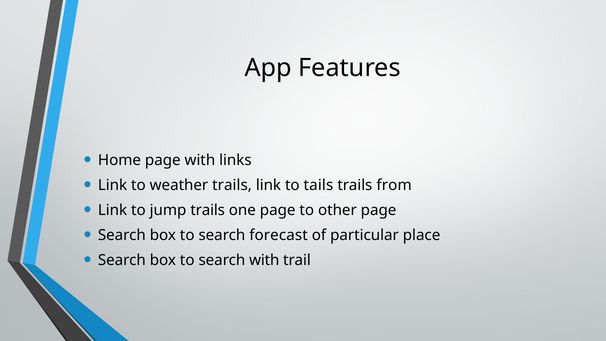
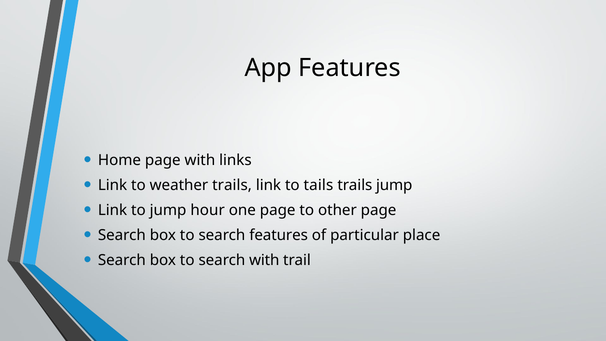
trails from: from -> jump (394, 185)
jump trails: trails -> hour (208, 210)
search forecast: forecast -> features (279, 235)
